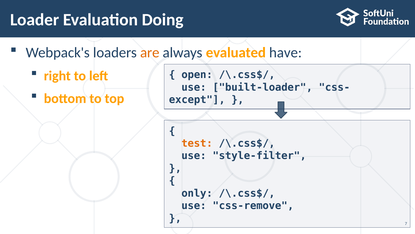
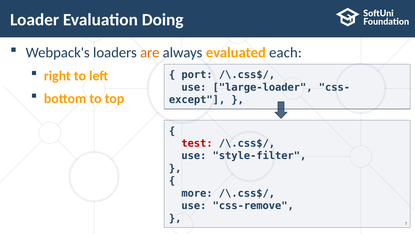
have: have -> each (285, 53)
open: open -> port (197, 75)
built-loader: built-loader -> large-loader (263, 87)
test colour: orange -> red (197, 143)
only: only -> more (197, 193)
